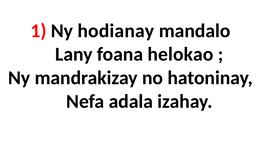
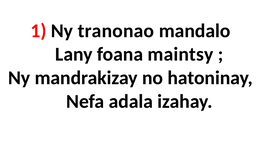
hodianay: hodianay -> tranonao (116, 31)
helokao: helokao -> maintsy (180, 54)
